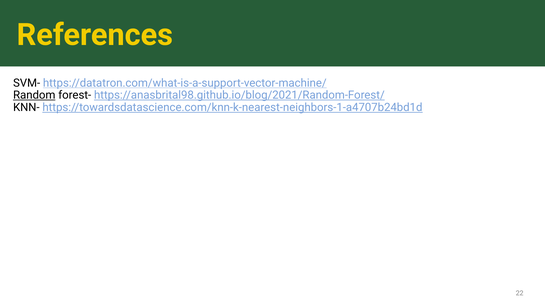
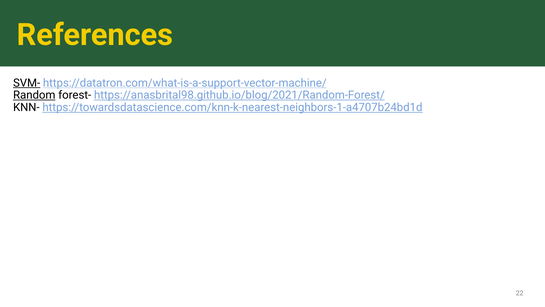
SVM- underline: none -> present (27, 83)
